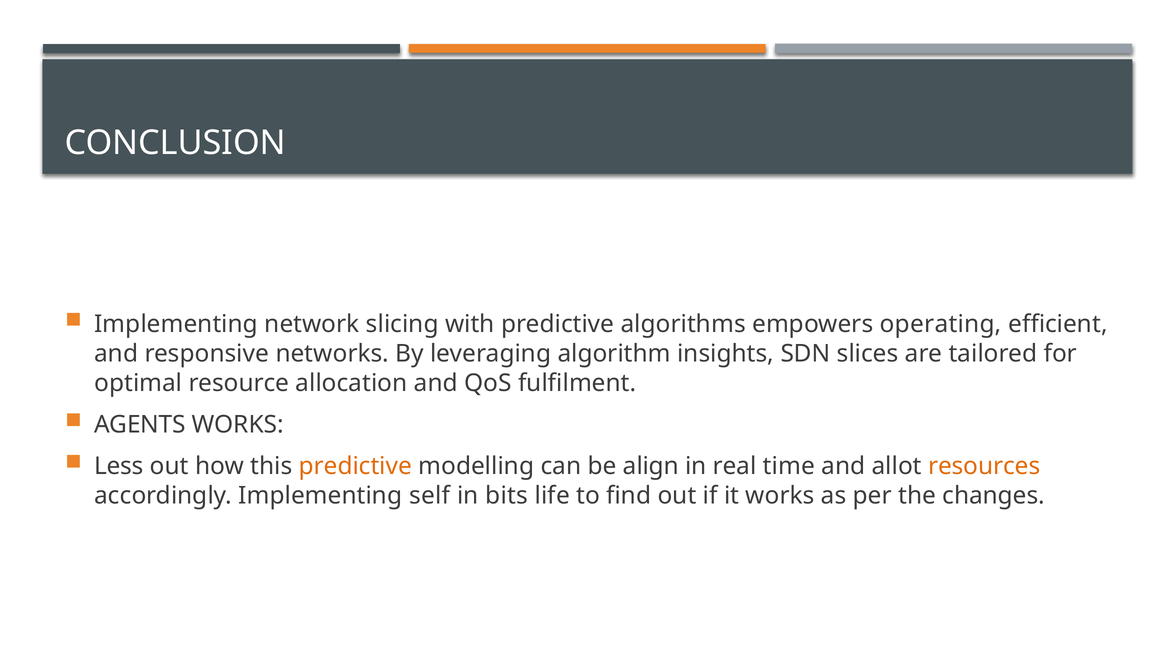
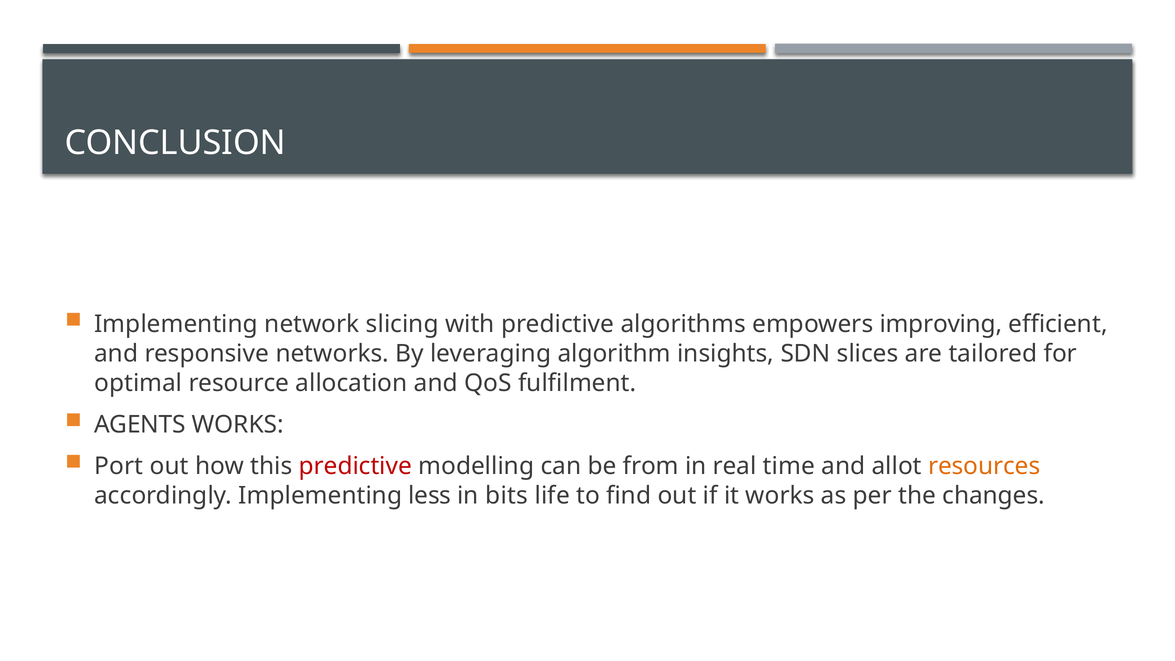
operating: operating -> improving (941, 324)
Less: Less -> Port (119, 466)
predictive colour: orange -> red (355, 466)
align: align -> from (651, 466)
self: self -> less (430, 496)
